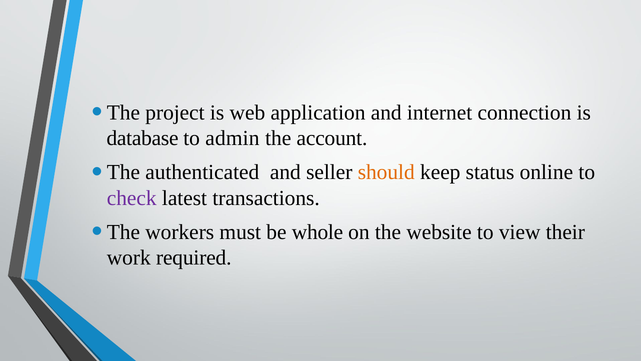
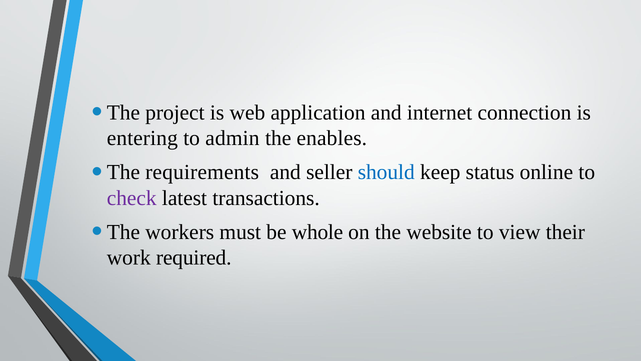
database: database -> entering (142, 138)
account: account -> enables (332, 138)
authenticated: authenticated -> requirements (202, 172)
should colour: orange -> blue (386, 172)
